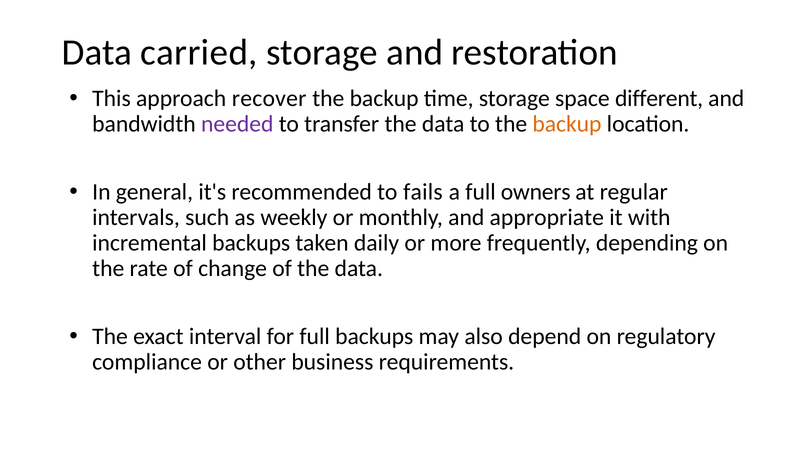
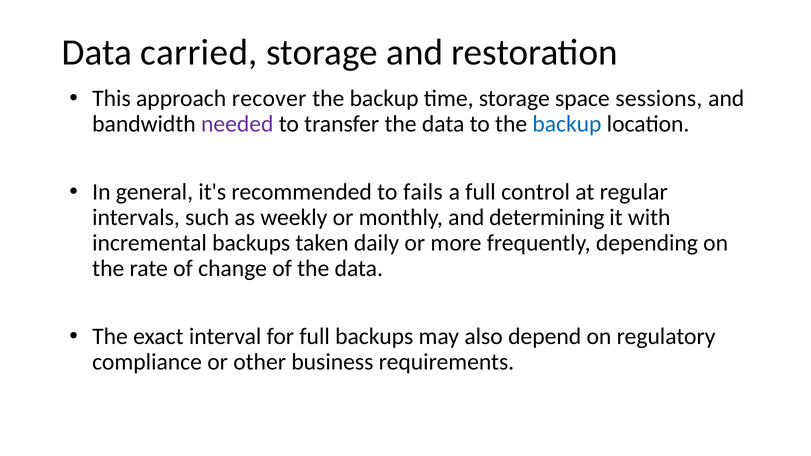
different: different -> sessions (659, 99)
backup colour: orange -> blue (567, 124)
owners: owners -> control (536, 192)
appropriate: appropriate -> determining (547, 217)
